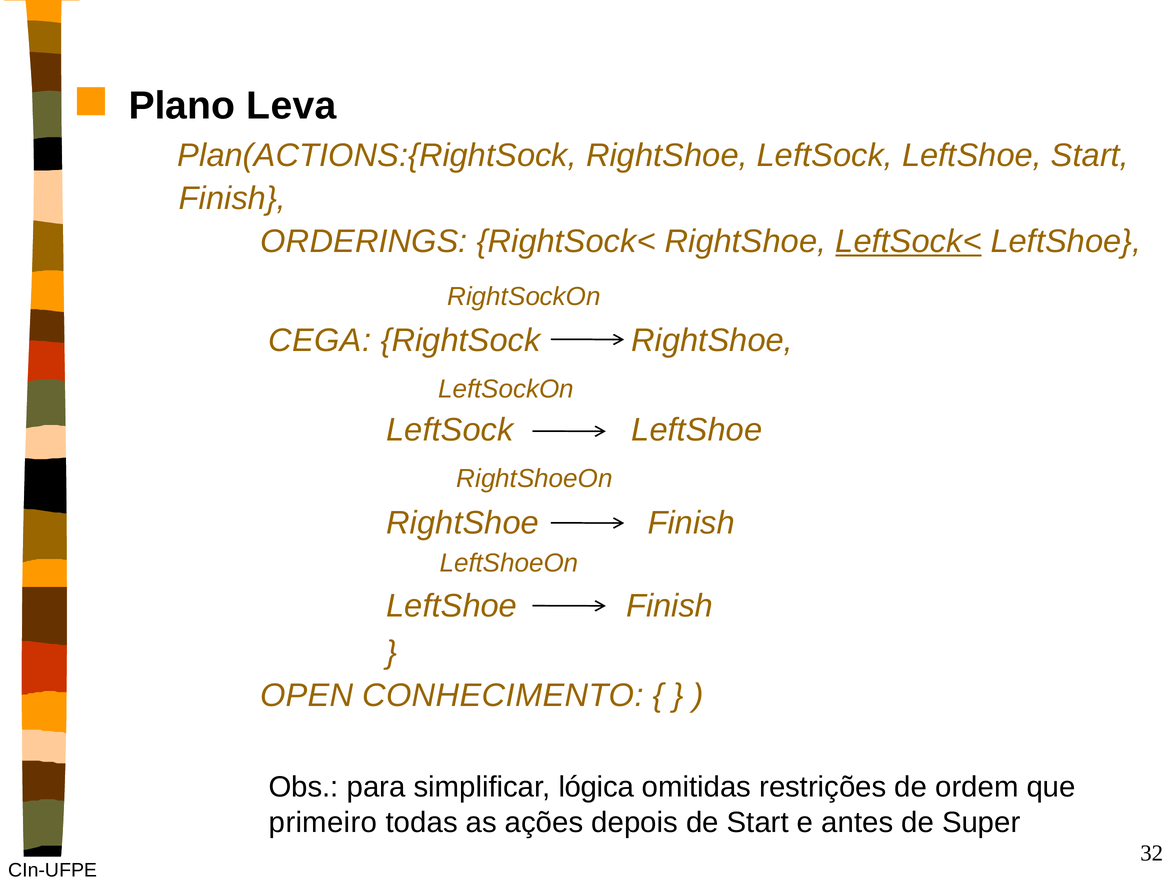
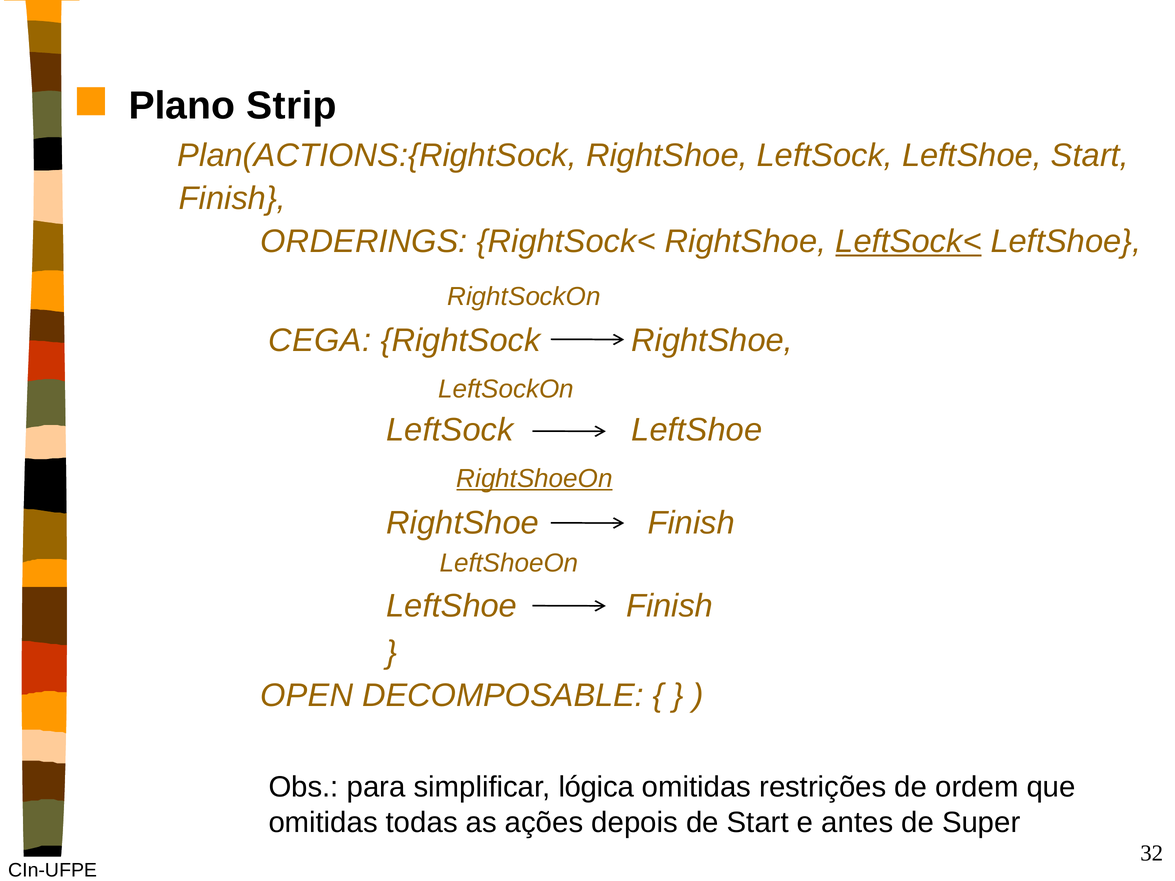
Leva: Leva -> Strip (291, 106)
RightShoeOn underline: none -> present (535, 479)
CONHECIMENTO: CONHECIMENTO -> DECOMPOSABLE (503, 696)
primeiro: primeiro -> omitidas (323, 823)
